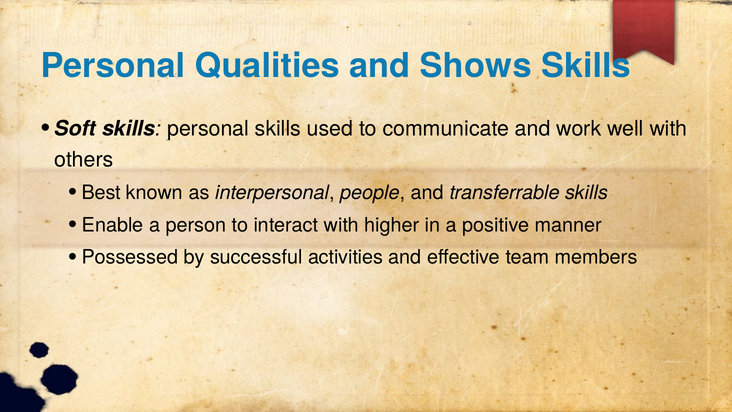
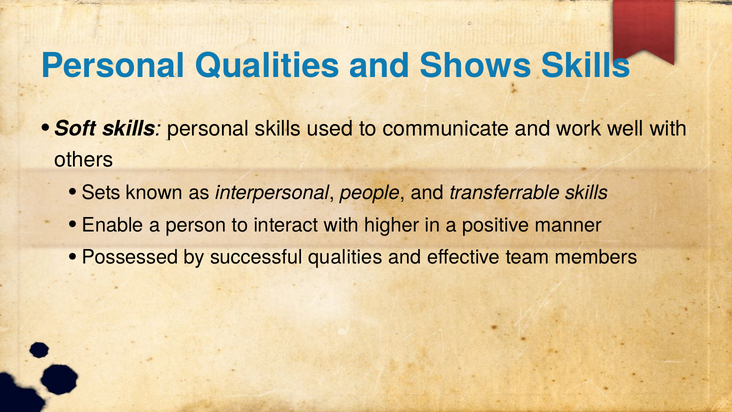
Best: Best -> Sets (101, 193)
successful activities: activities -> qualities (345, 257)
